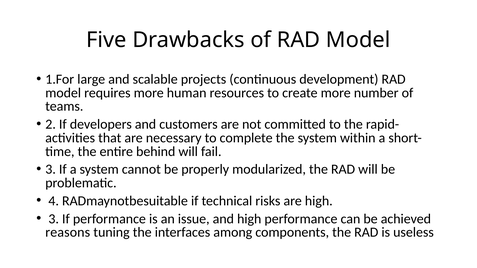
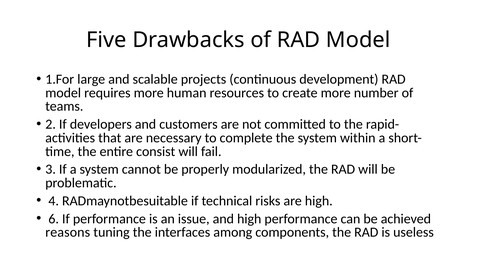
behind: behind -> consist (156, 152)
3: 3 -> 6 (54, 219)
